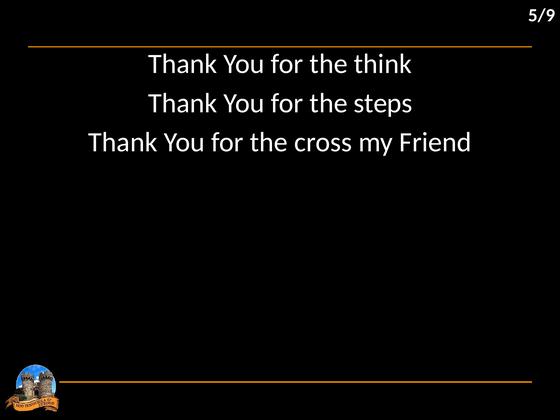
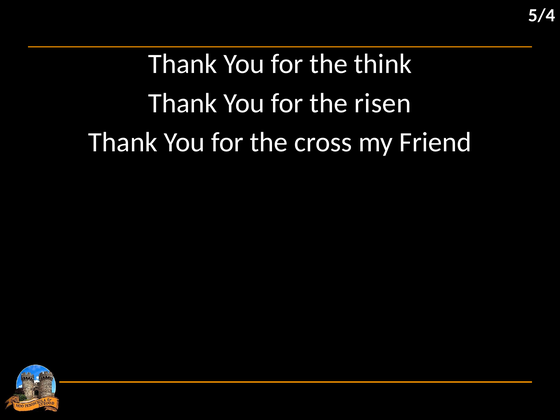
5/9: 5/9 -> 5/4 (542, 15)
steps: steps -> risen (383, 103)
